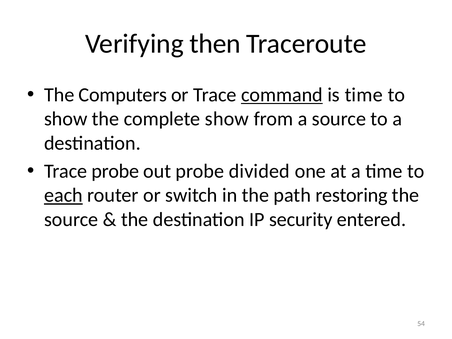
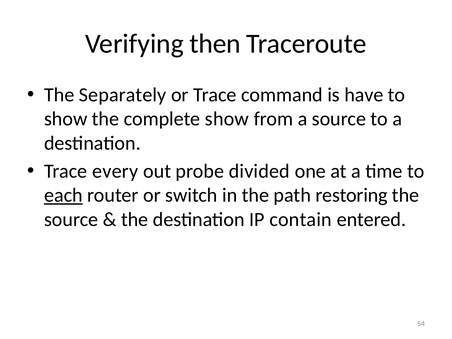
Computers: Computers -> Separately (123, 95)
command underline: present -> none (282, 95)
is time: time -> have (364, 95)
Trace probe: probe -> every (115, 171)
security: security -> contain (301, 219)
